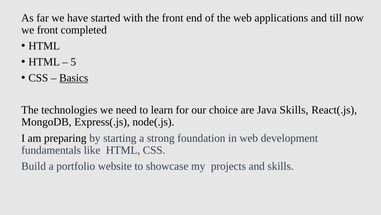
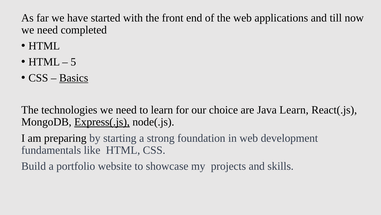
front: front -> need (47, 30)
Java Skills: Skills -> Learn (294, 110)
Express(.js underline: none -> present (102, 122)
